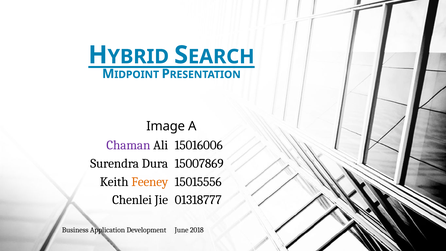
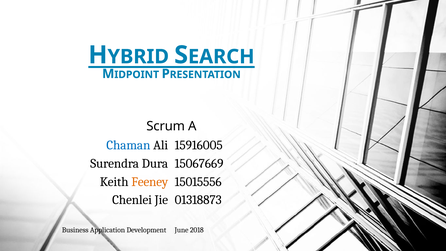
Image: Image -> Scrum (166, 126)
Chaman colour: purple -> blue (128, 145)
15016006: 15016006 -> 15916005 (199, 145)
15007869: 15007869 -> 15067669 (199, 163)
01318777: 01318777 -> 01318873 (198, 200)
